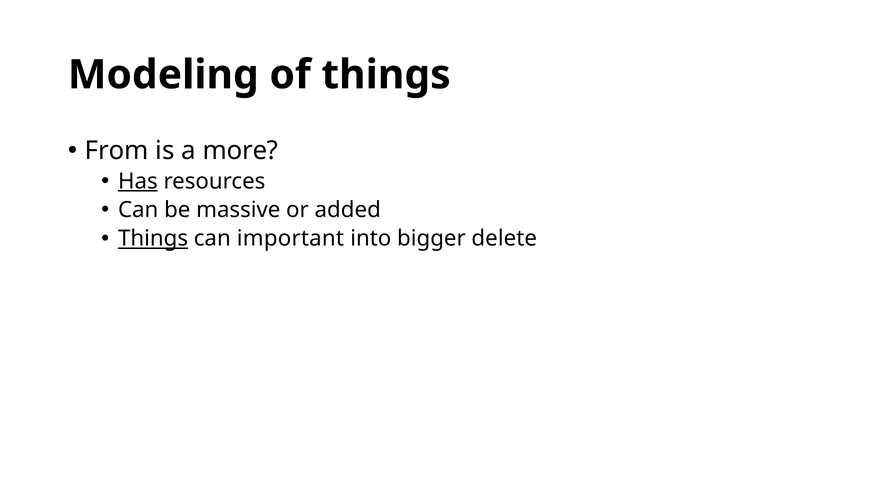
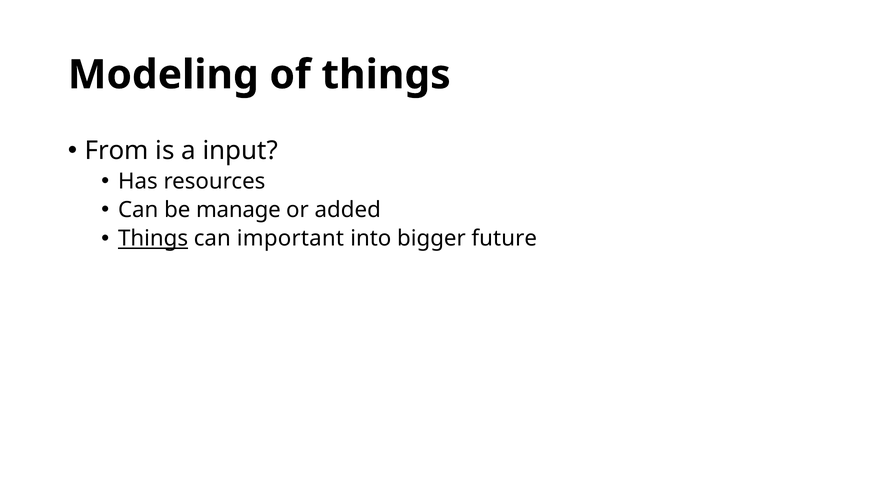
more: more -> input (240, 151)
Has underline: present -> none (138, 181)
massive: massive -> manage (238, 210)
delete: delete -> future (504, 239)
